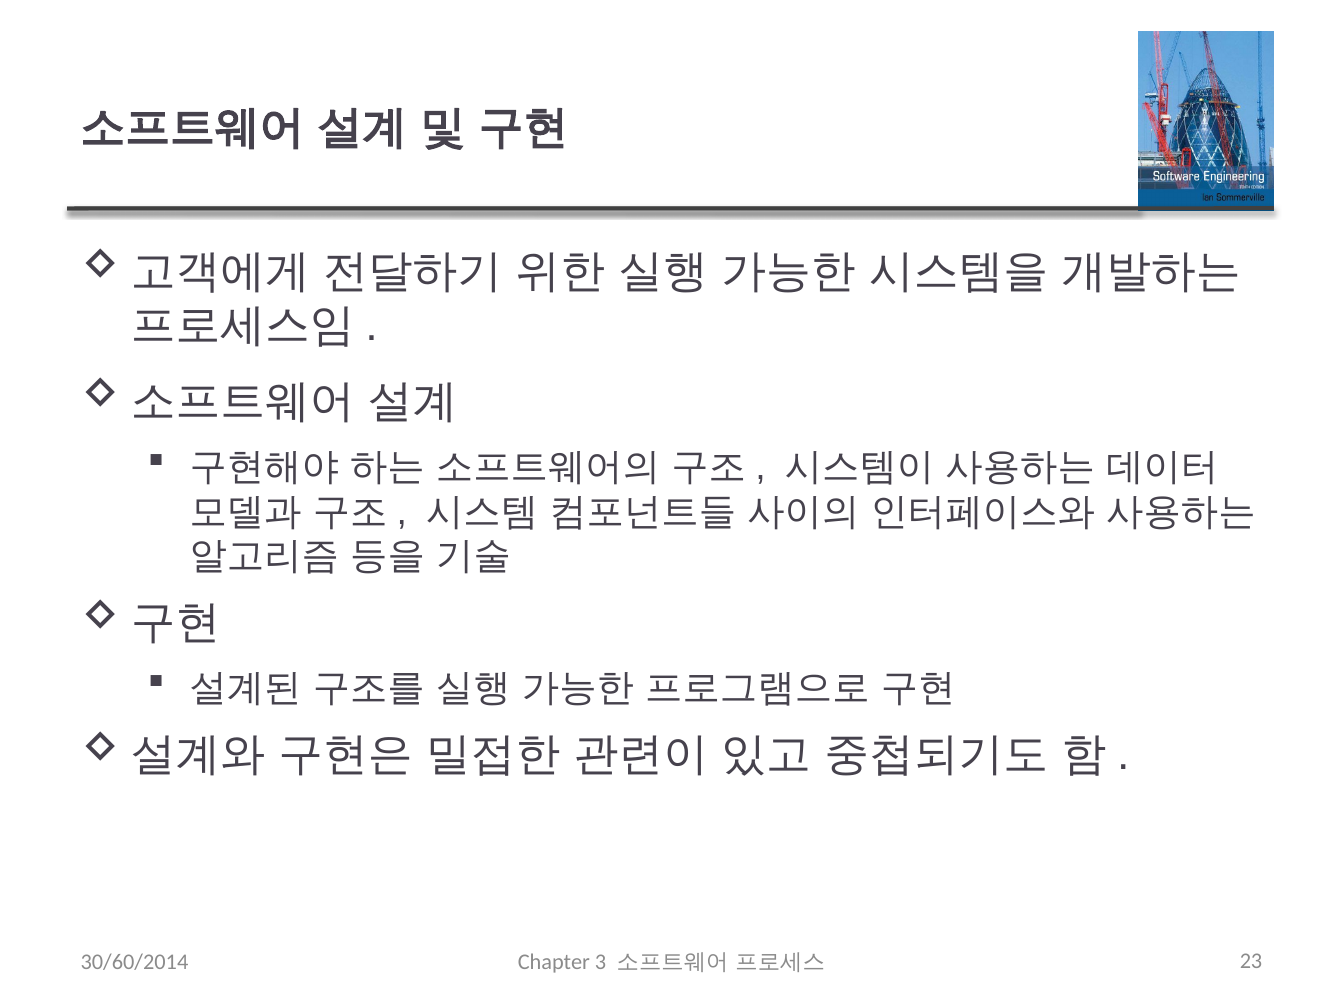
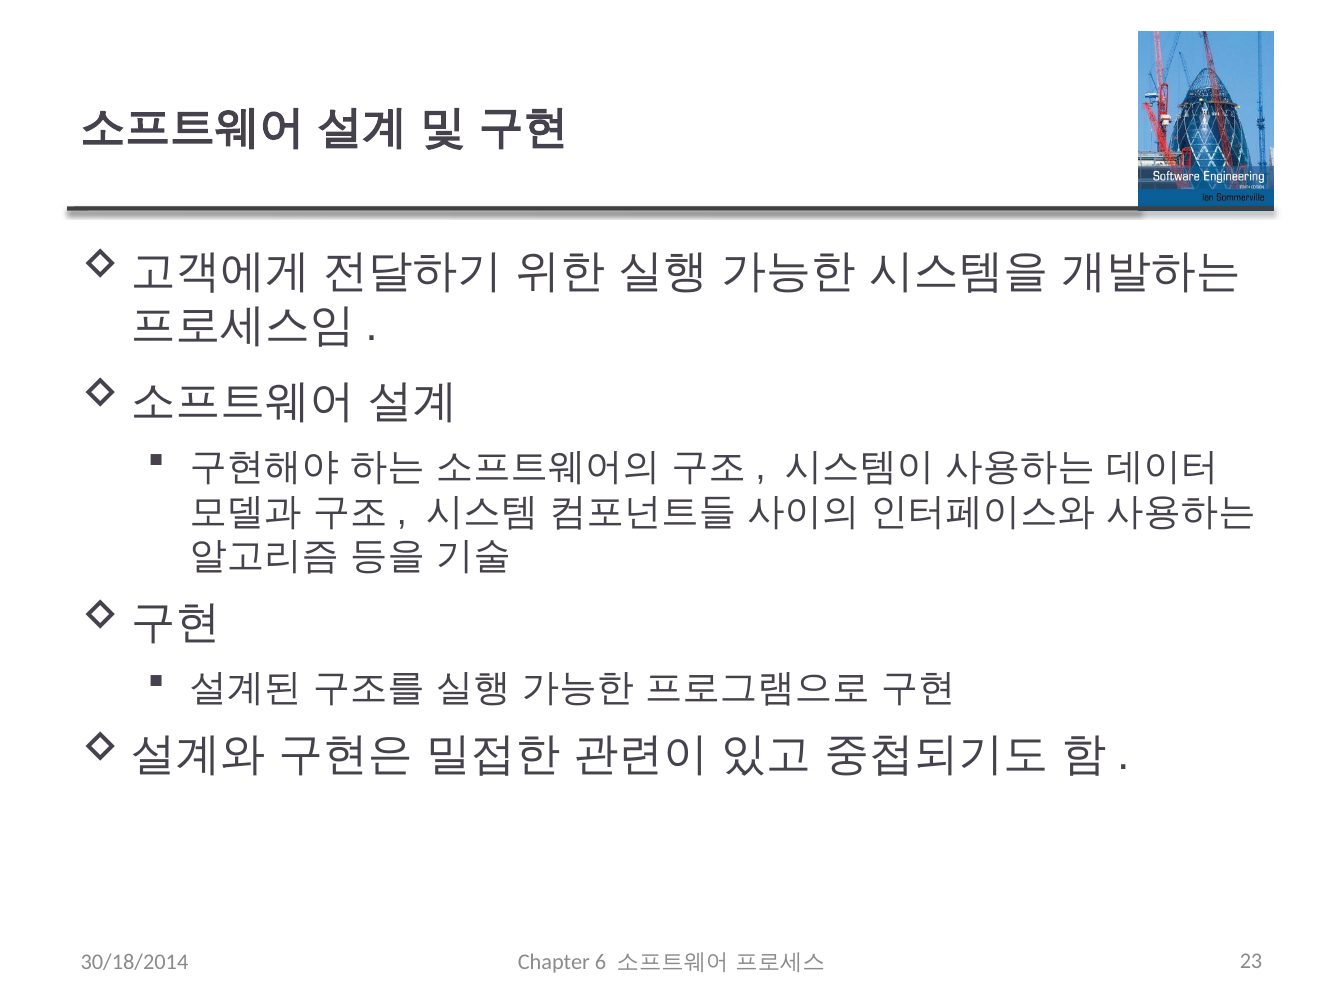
30/60/2014: 30/60/2014 -> 30/18/2014 (134, 962)
3: 3 -> 6 (601, 962)
